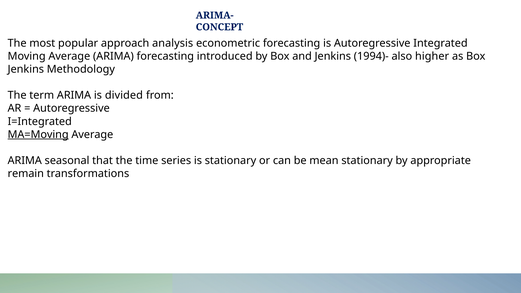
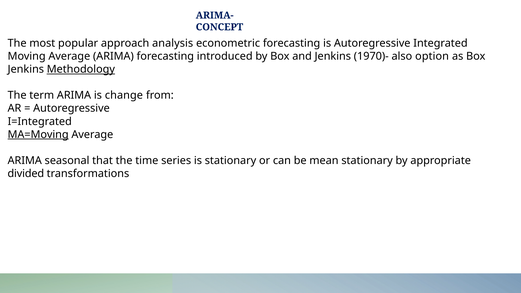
1994)-: 1994)- -> 1970)- (371, 56)
higher: higher -> option (432, 56)
Methodology underline: none -> present (81, 69)
divided: divided -> change (124, 95)
remain: remain -> divided (26, 174)
